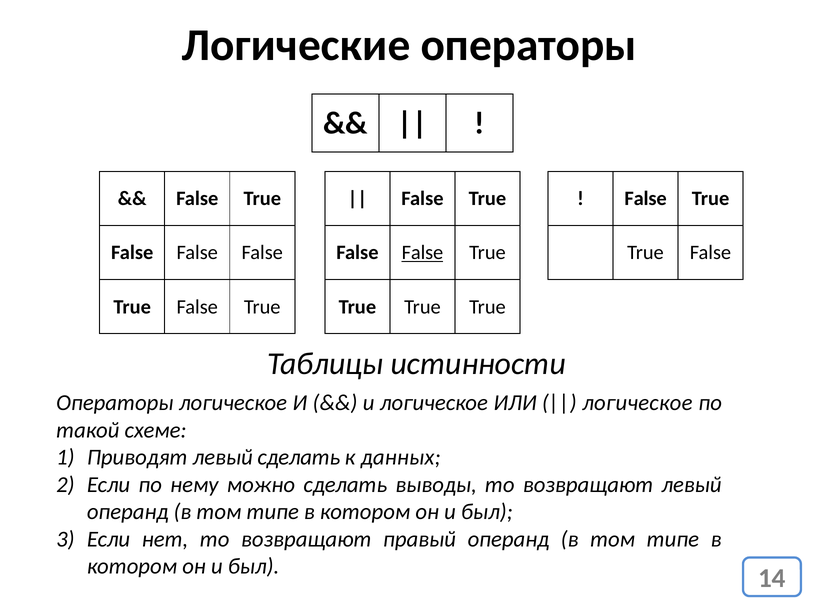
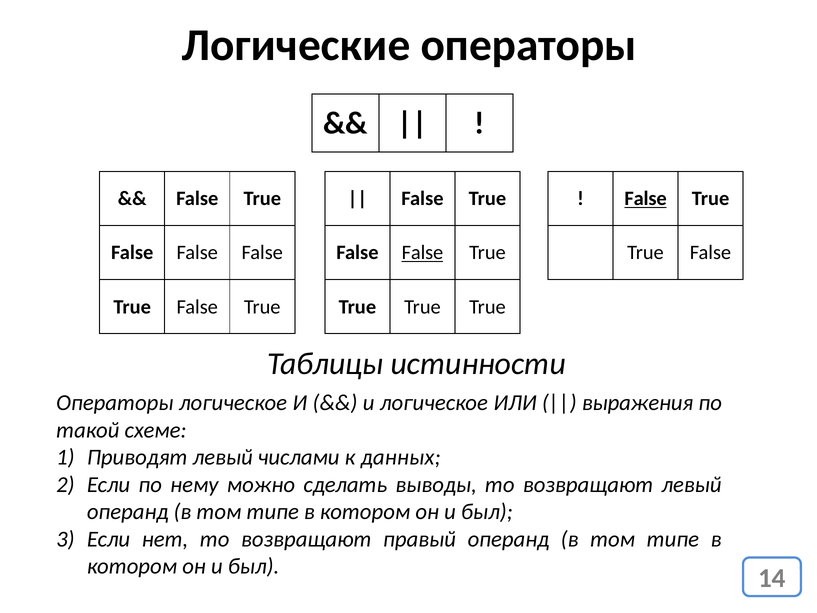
False underline: none -> present (646, 199)
логическое: логическое -> выражения (638, 403)
левый сделать: сделать -> числами (299, 457)
